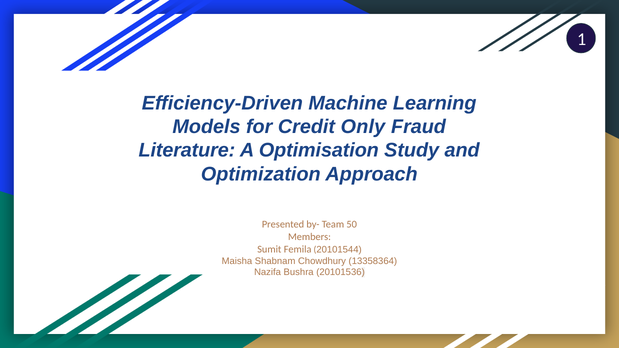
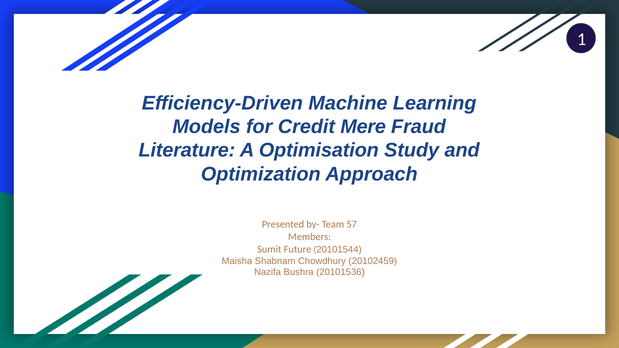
Only: Only -> Mere (363, 127)
50: 50 -> 57 (352, 224)
Femila: Femila -> Future (298, 249)
13358364: 13358364 -> 20102459 (373, 261)
